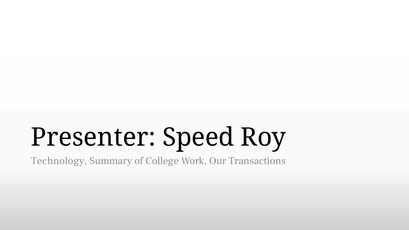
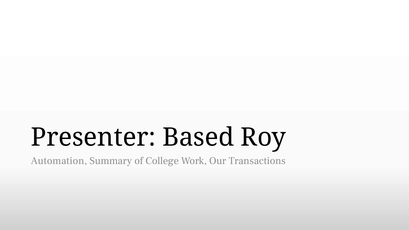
Speed: Speed -> Based (198, 138)
Technology: Technology -> Automation (59, 161)
